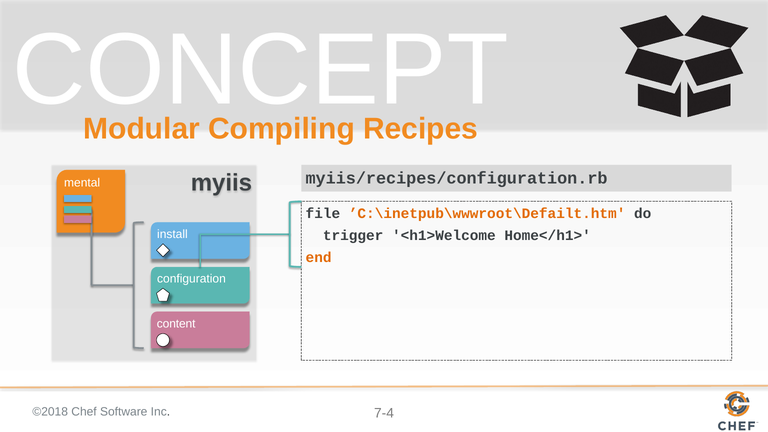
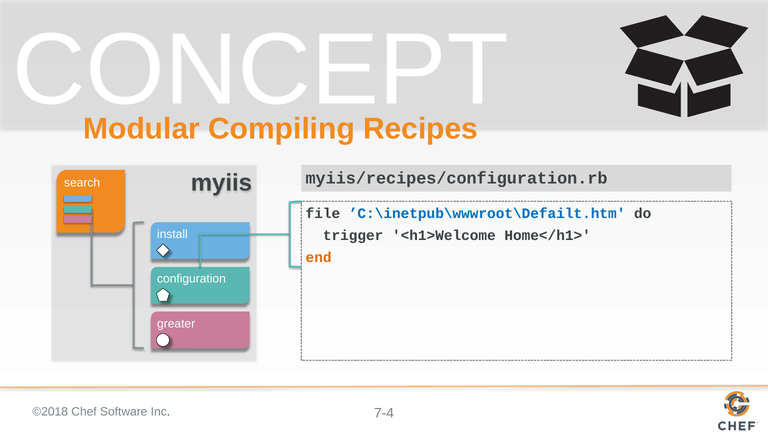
mental: mental -> search (82, 183)
’C:\inetpub\wwwroot\Defailt.htm colour: orange -> blue (487, 213)
content: content -> greater (176, 324)
